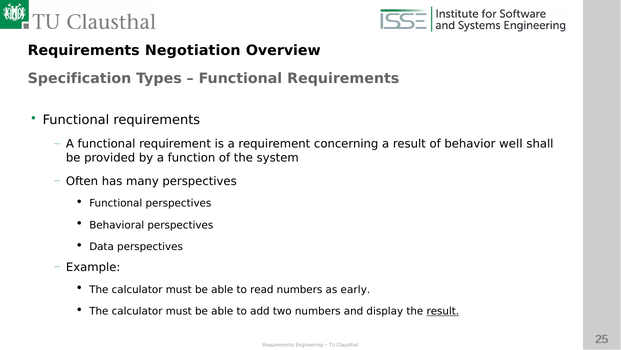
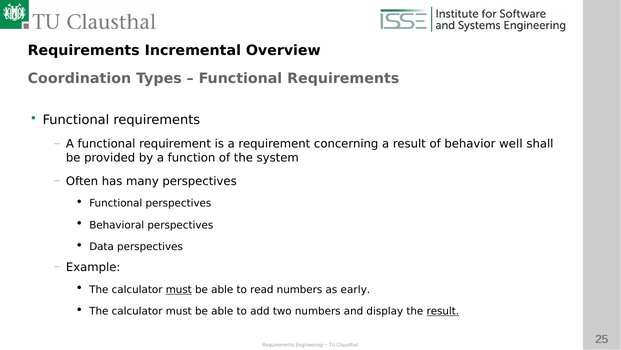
Negotiation: Negotiation -> Incremental (193, 50)
Specification: Specification -> Coordination (79, 78)
must underline: none -> present (179, 289)
